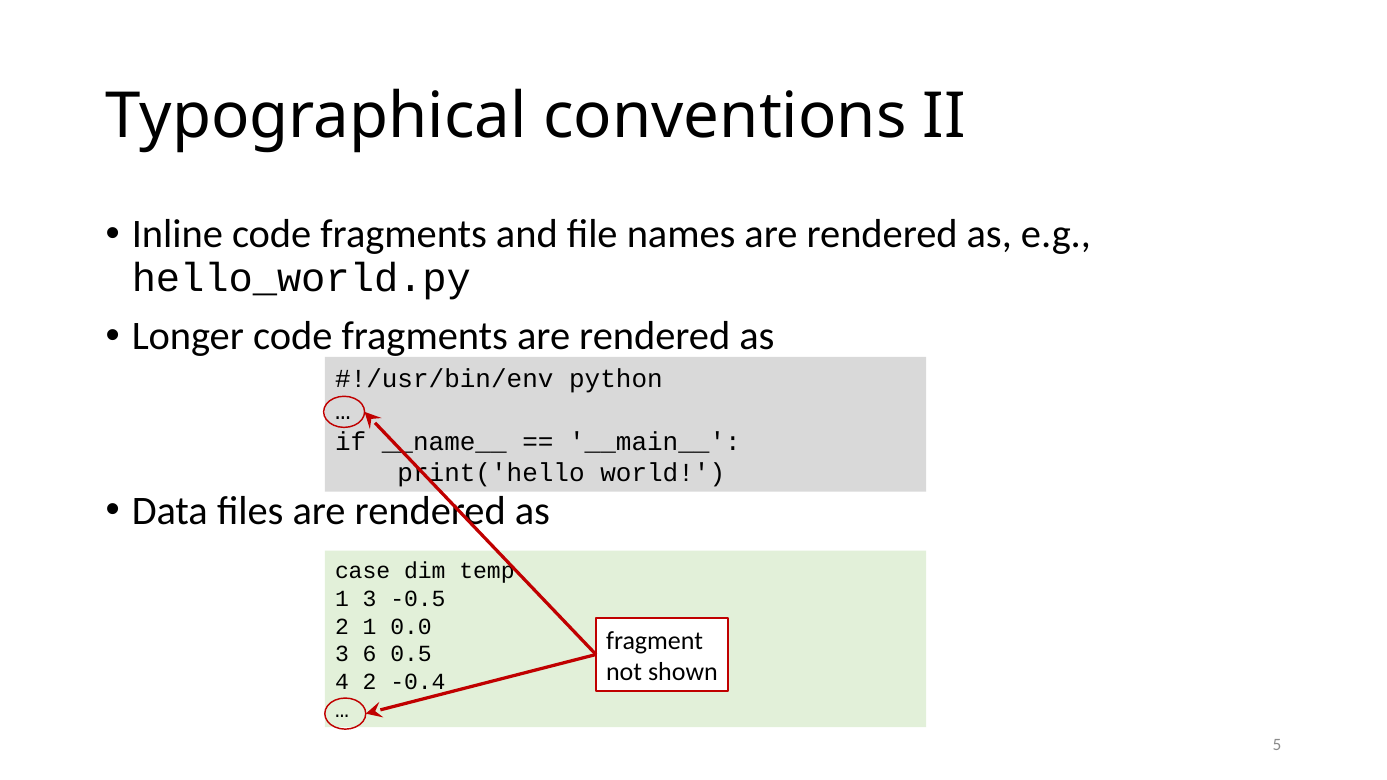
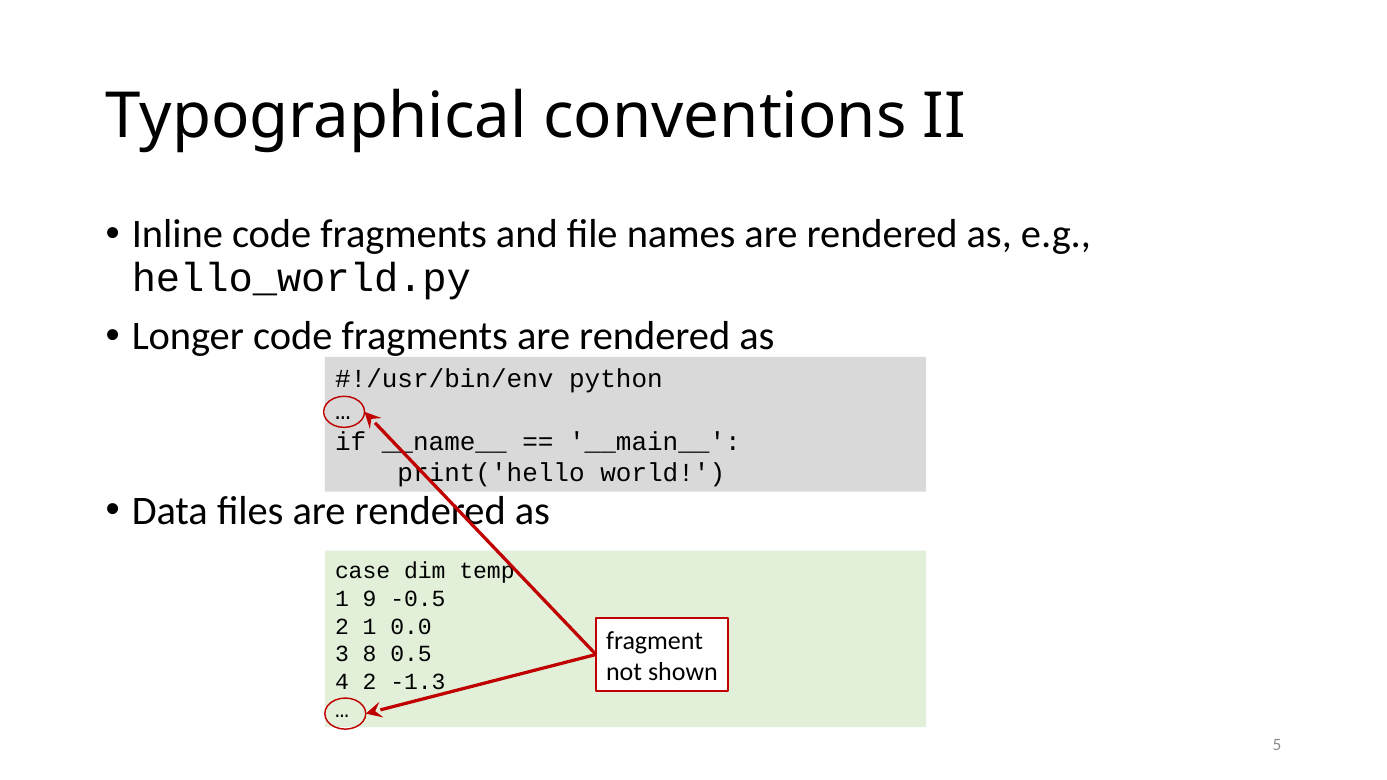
1 3: 3 -> 9 (370, 599)
6: 6 -> 8 (370, 654)
-0.4: -0.4 -> -1.3 (418, 682)
